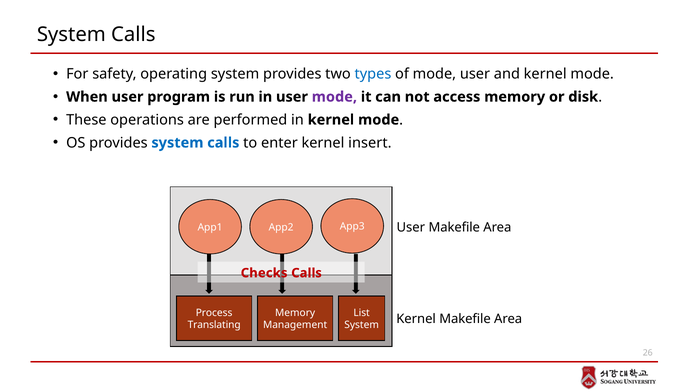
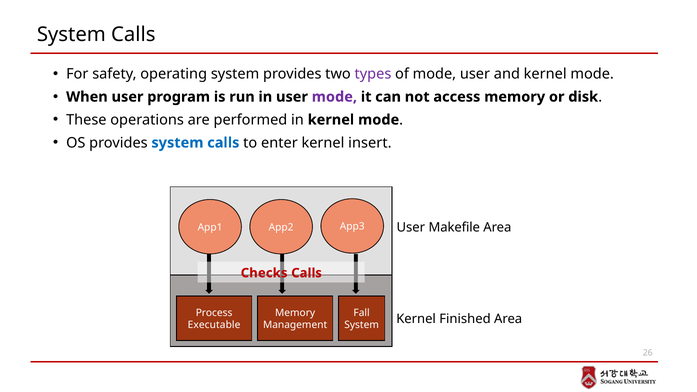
types colour: blue -> purple (373, 74)
List: List -> Fall (362, 313)
Kernel Makefile: Makefile -> Finished (465, 319)
Translating: Translating -> Executable (214, 325)
